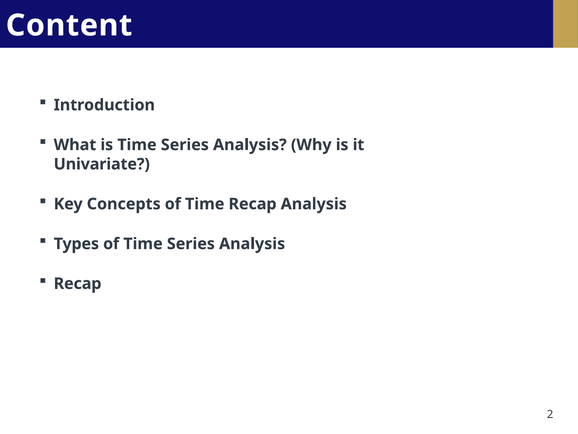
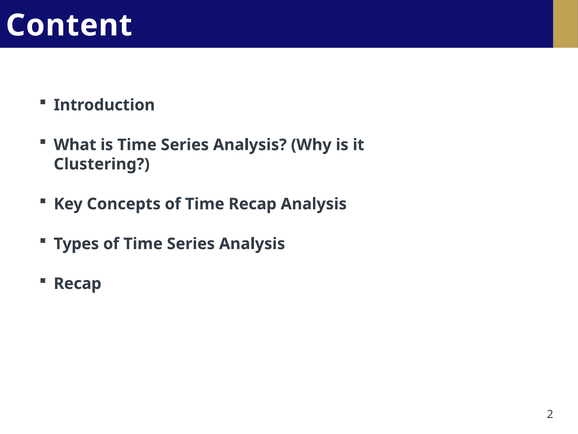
Univariate: Univariate -> Clustering (102, 164)
